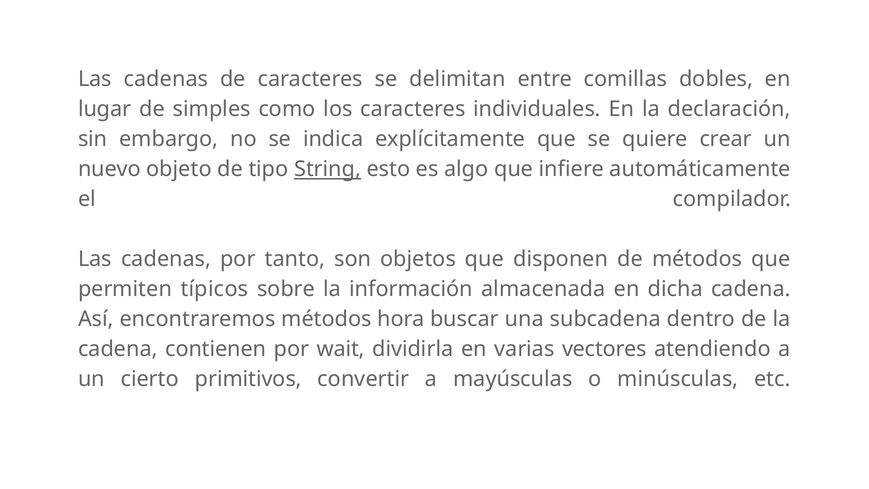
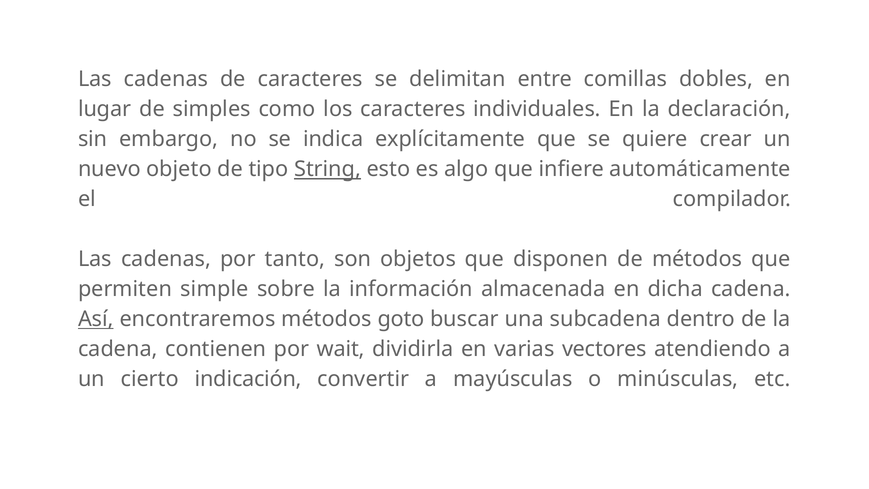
típicos: típicos -> simple (214, 289)
Así underline: none -> present (96, 319)
hora: hora -> goto (401, 319)
primitivos: primitivos -> indicación (248, 379)
